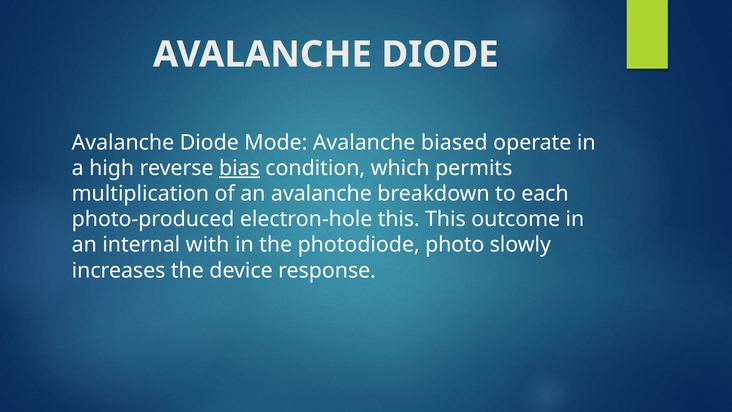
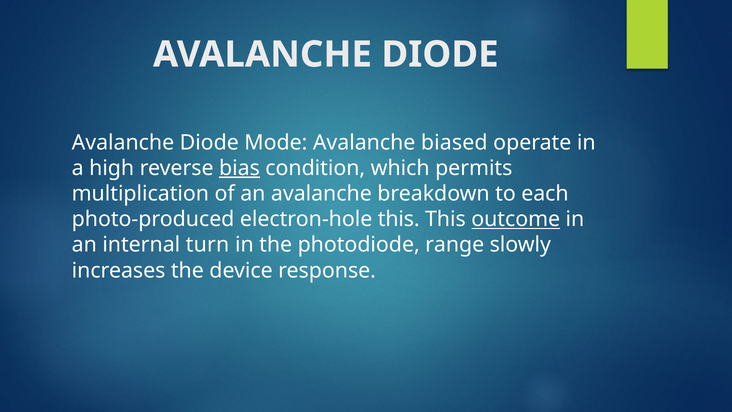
outcome underline: none -> present (516, 219)
with: with -> turn (207, 245)
photo: photo -> range (455, 245)
